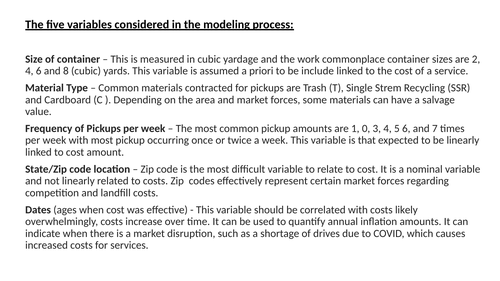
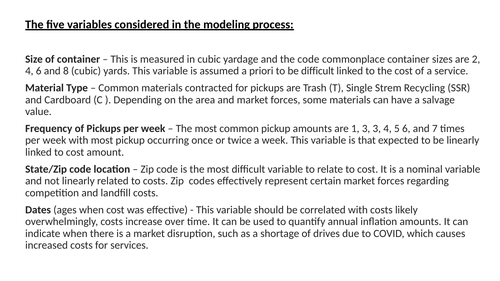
the work: work -> code (308, 59)
be include: include -> difficult (318, 71)
1 0: 0 -> 3 (366, 129)
